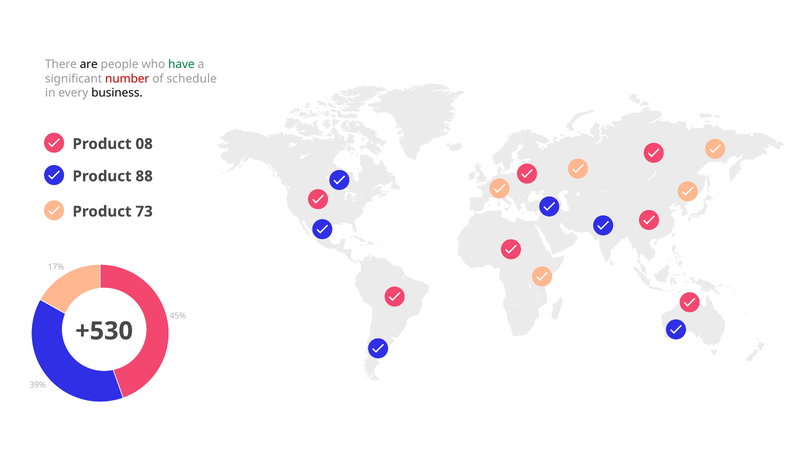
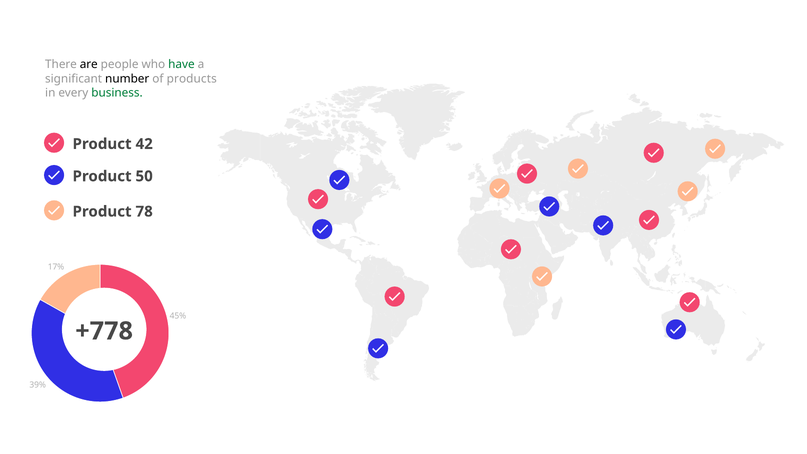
number colour: red -> black (127, 79)
schedule: schedule -> products (192, 79)
business colour: black -> green (117, 93)
08: 08 -> 42 (144, 144)
88: 88 -> 50 (144, 176)
73: 73 -> 78 (144, 212)
+530: +530 -> +778 (104, 331)
